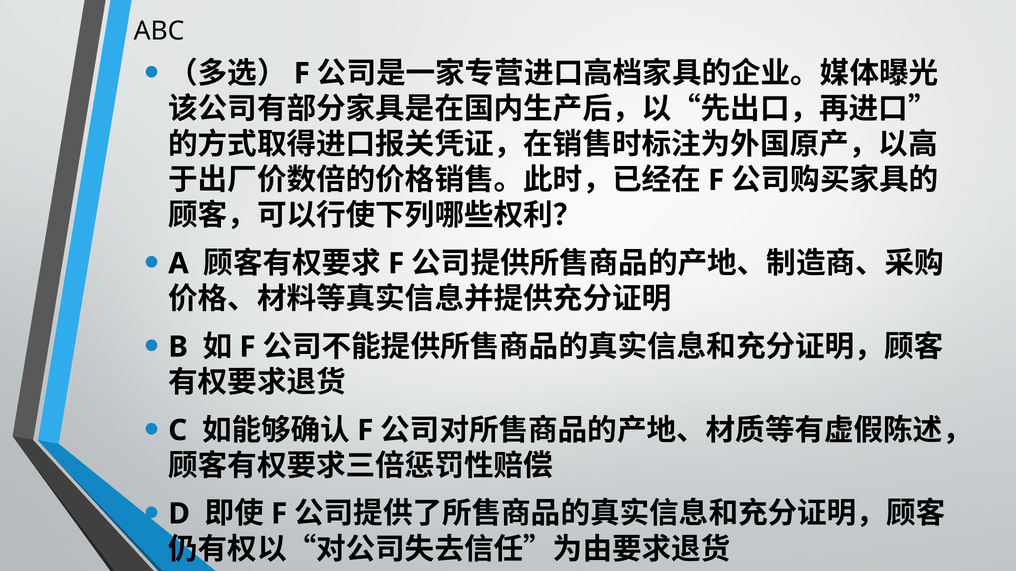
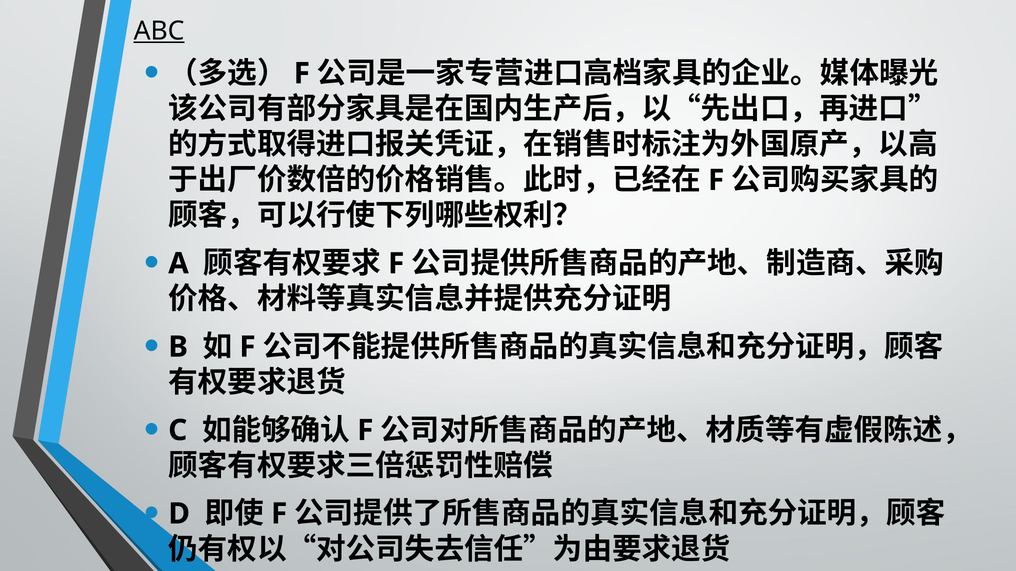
ABC underline: none -> present (159, 31)
